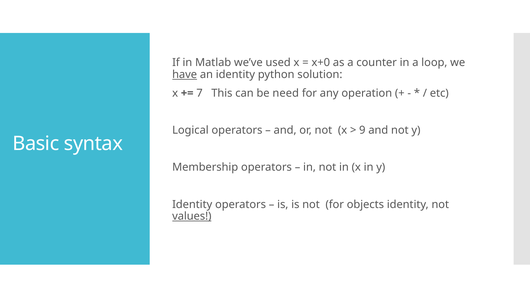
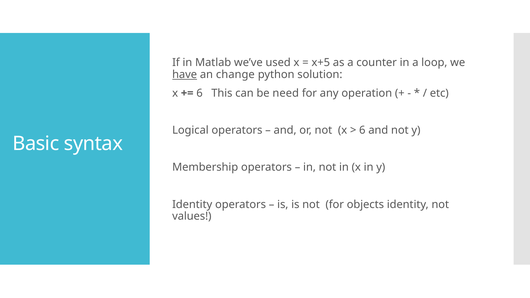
x+0: x+0 -> x+5 (321, 63)
an identity: identity -> change (235, 75)
7: 7 -> 6 (200, 93)
9: 9 -> 6 (362, 130)
values underline: present -> none (192, 216)
